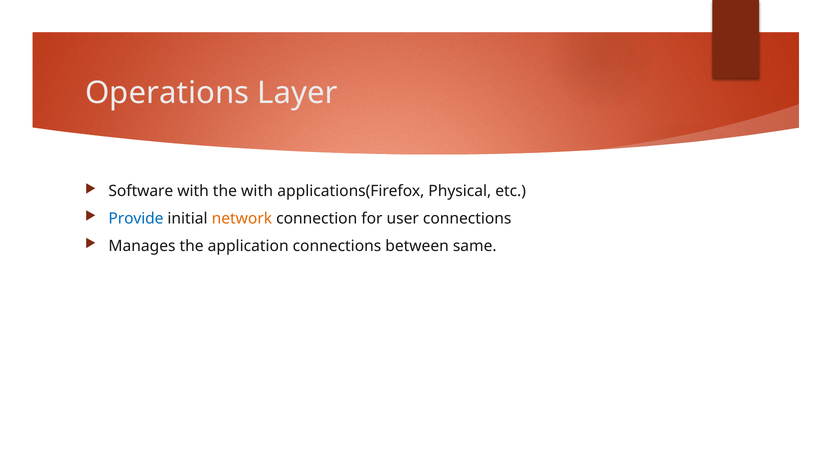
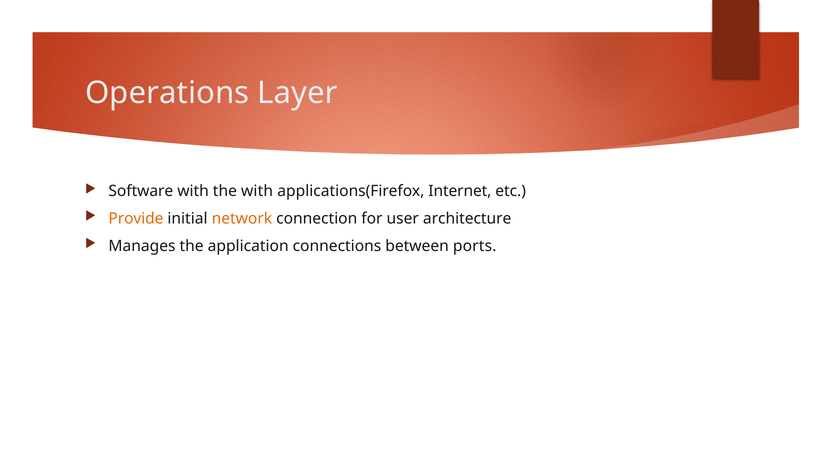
Physical: Physical -> Internet (460, 191)
Provide colour: blue -> orange (136, 219)
user connections: connections -> architecture (467, 219)
same: same -> ports (475, 246)
